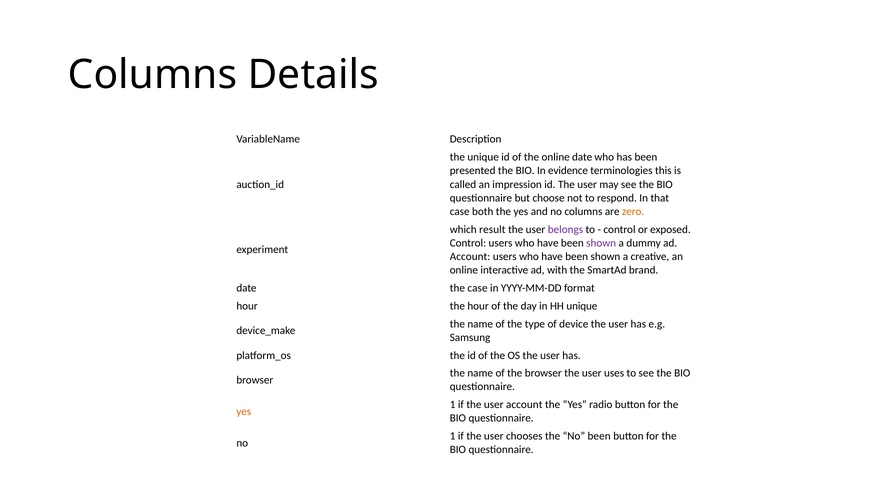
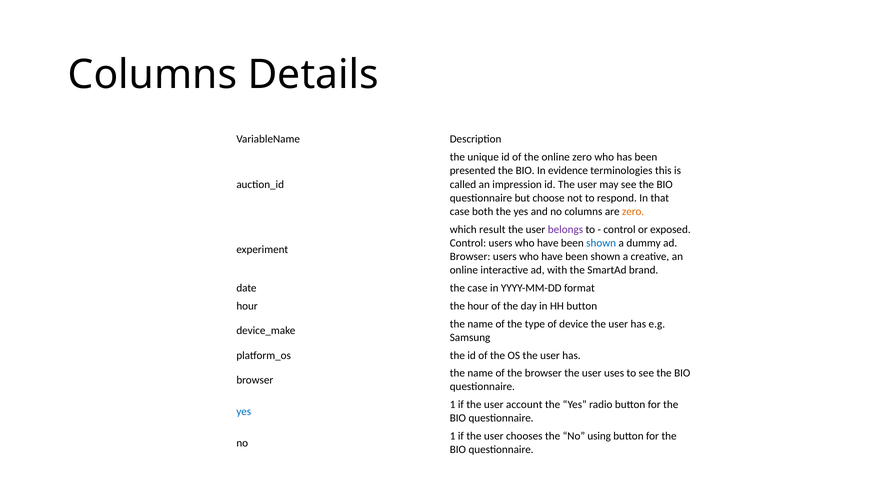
online date: date -> zero (582, 157)
shown colour: purple -> blue (601, 243)
Account: Account -> Browser (470, 257)
HH unique: unique -> button (582, 306)
yes colour: orange -> blue (244, 412)
No been: been -> using (599, 436)
